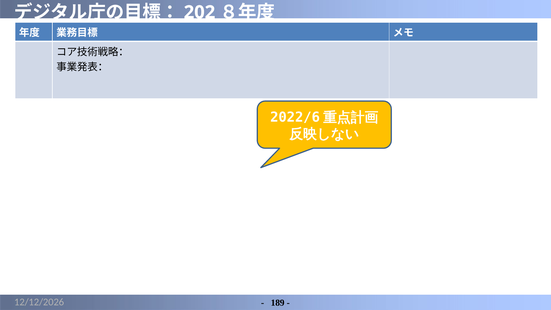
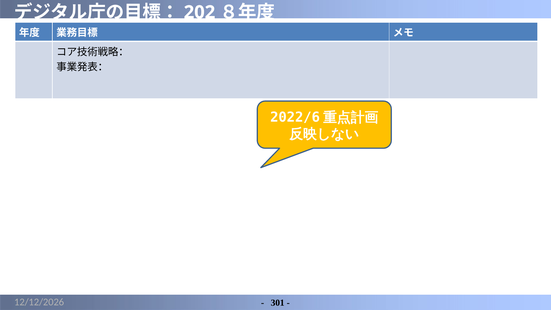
189: 189 -> 301 (278, 303)
